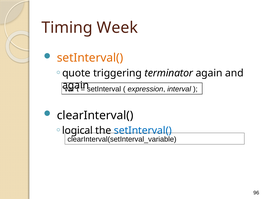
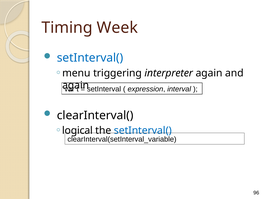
setInterval( colour: orange -> blue (90, 58)
quote: quote -> menu (76, 73)
terminator: terminator -> interpreter (169, 73)
